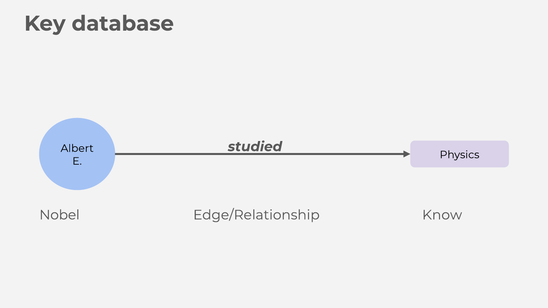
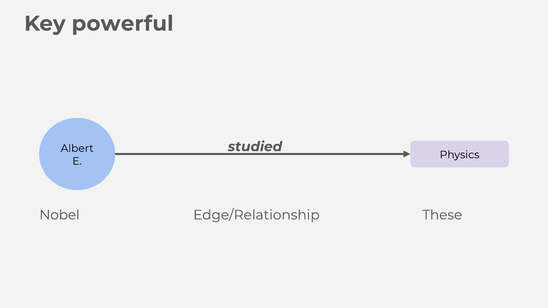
database: database -> powerful (123, 24)
Know: Know -> These (442, 215)
